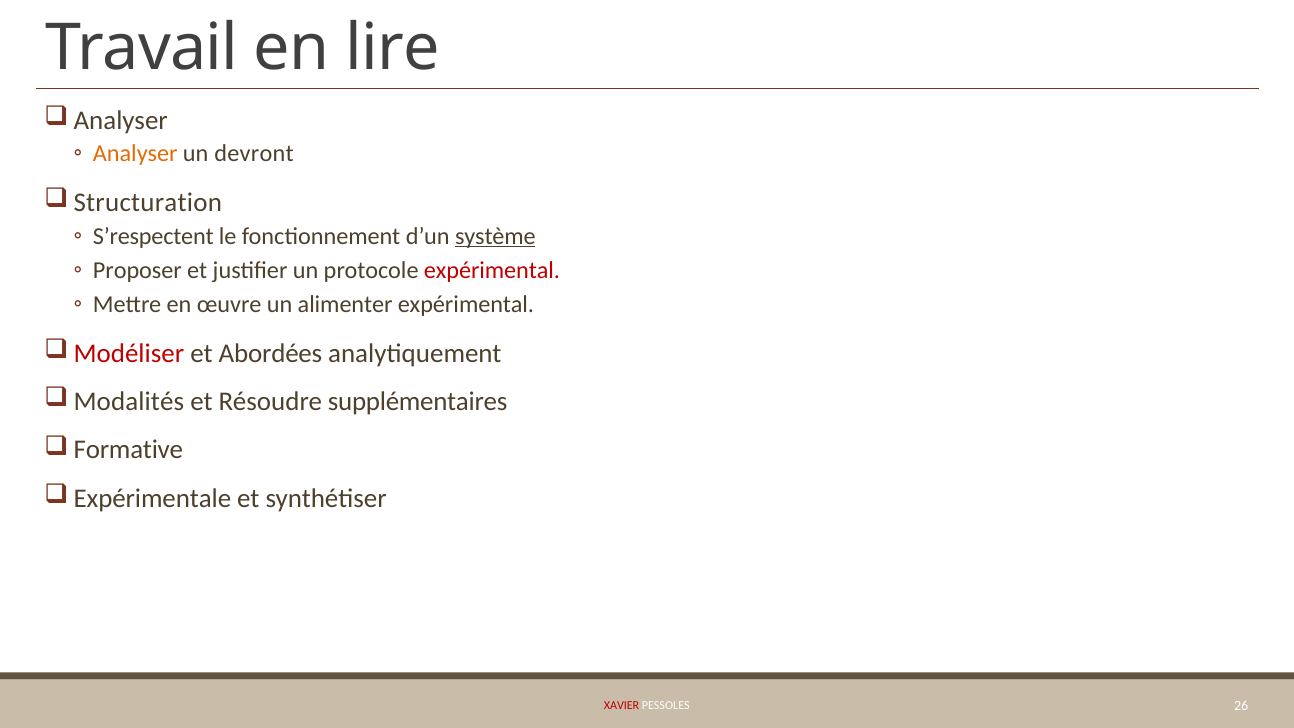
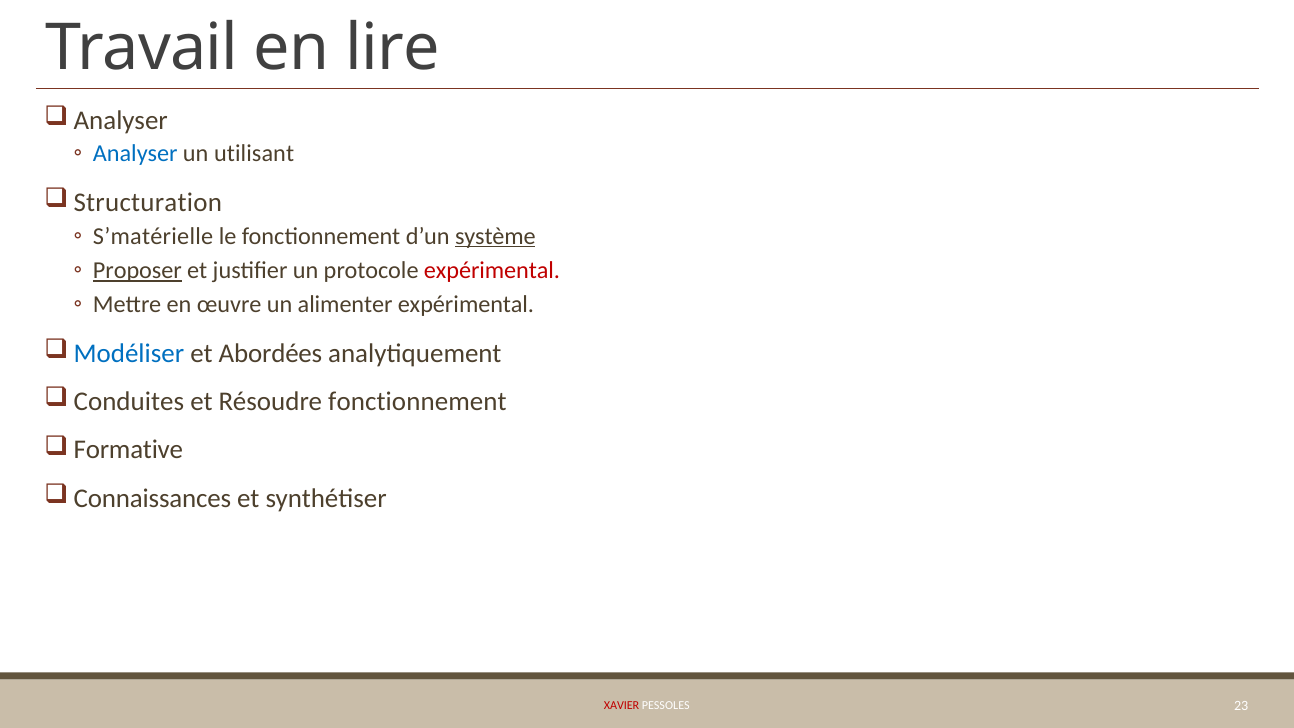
Analyser colour: orange -> blue (135, 154)
devront: devront -> utilisant (254, 154)
S’respectent: S’respectent -> S’matérielle (153, 236)
Proposer underline: none -> present (137, 270)
Modéliser colour: red -> blue (129, 354)
Modalités: Modalités -> Conduites (129, 402)
Résoudre supplémentaires: supplémentaires -> fonctionnement (417, 402)
Expérimentale: Expérimentale -> Connaissances (152, 498)
26: 26 -> 23 (1241, 706)
